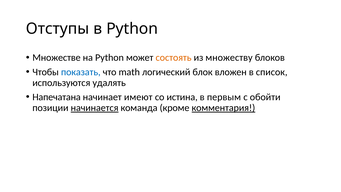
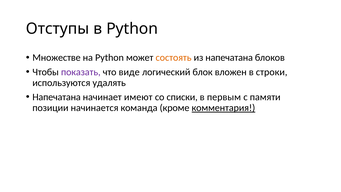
из множеству: множеству -> напечатана (229, 58)
показать colour: blue -> purple (81, 72)
math: math -> виде (129, 72)
список: список -> строки (272, 72)
истина: истина -> списки (182, 97)
обойти: обойти -> памяти (265, 97)
начинается underline: present -> none (95, 108)
